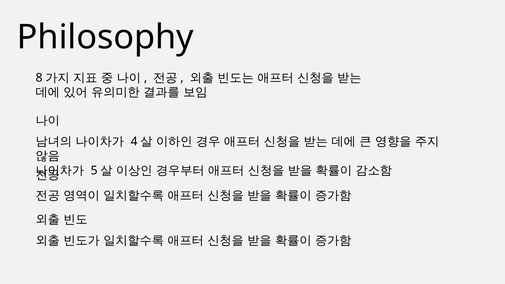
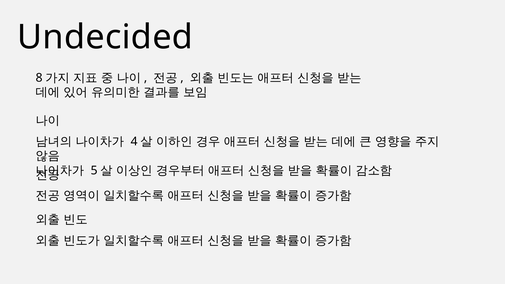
Philosophy: Philosophy -> Undecided (105, 37)
